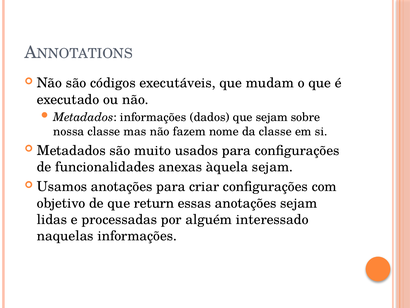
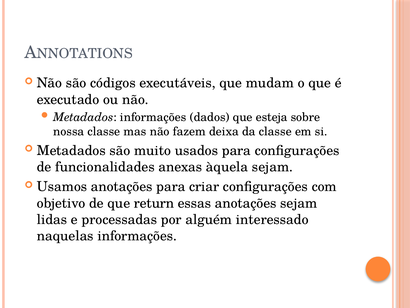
que sejam: sejam -> esteja (272, 117)
nome: nome -> deixa (224, 131)
